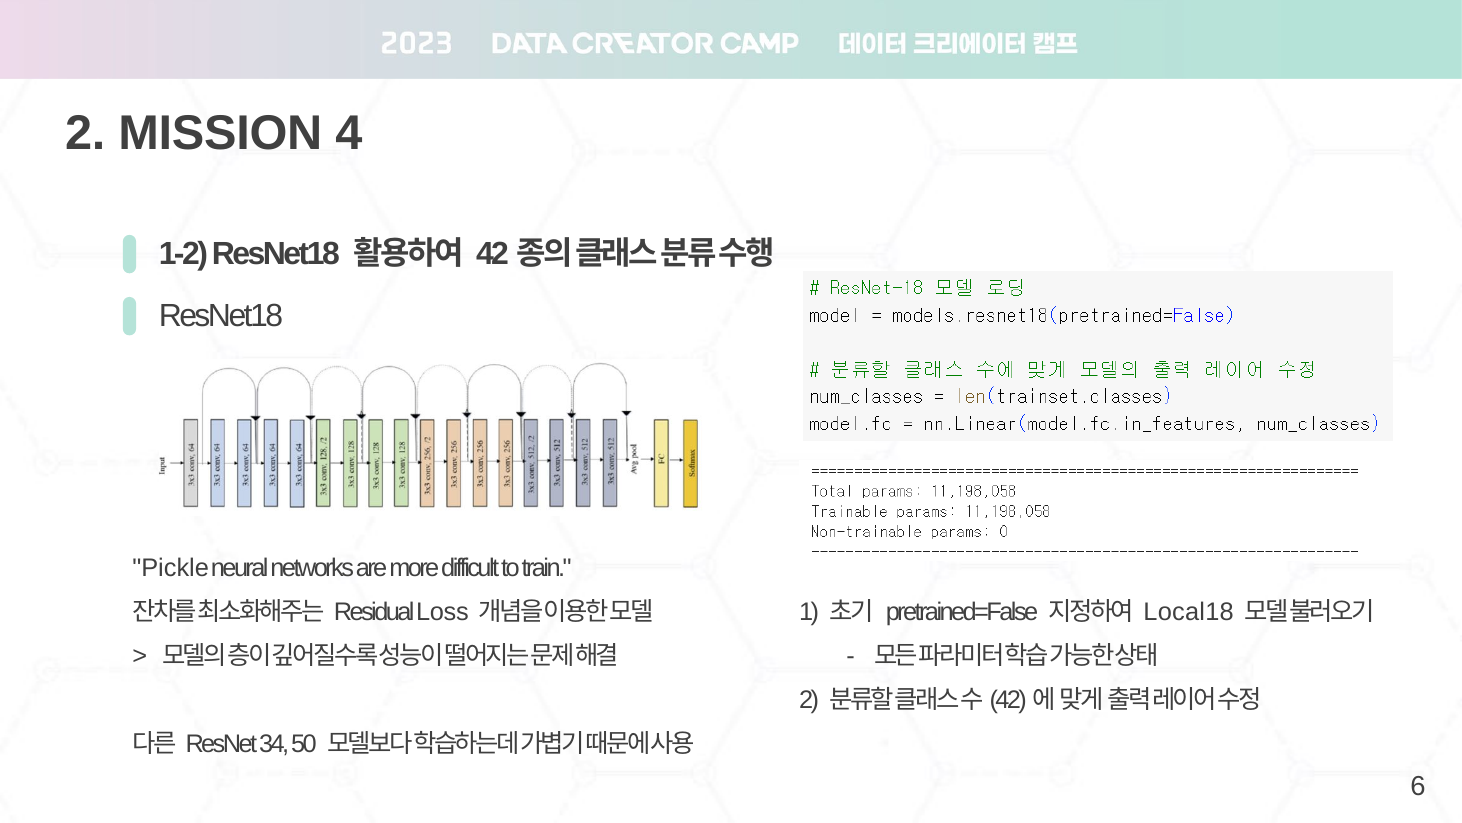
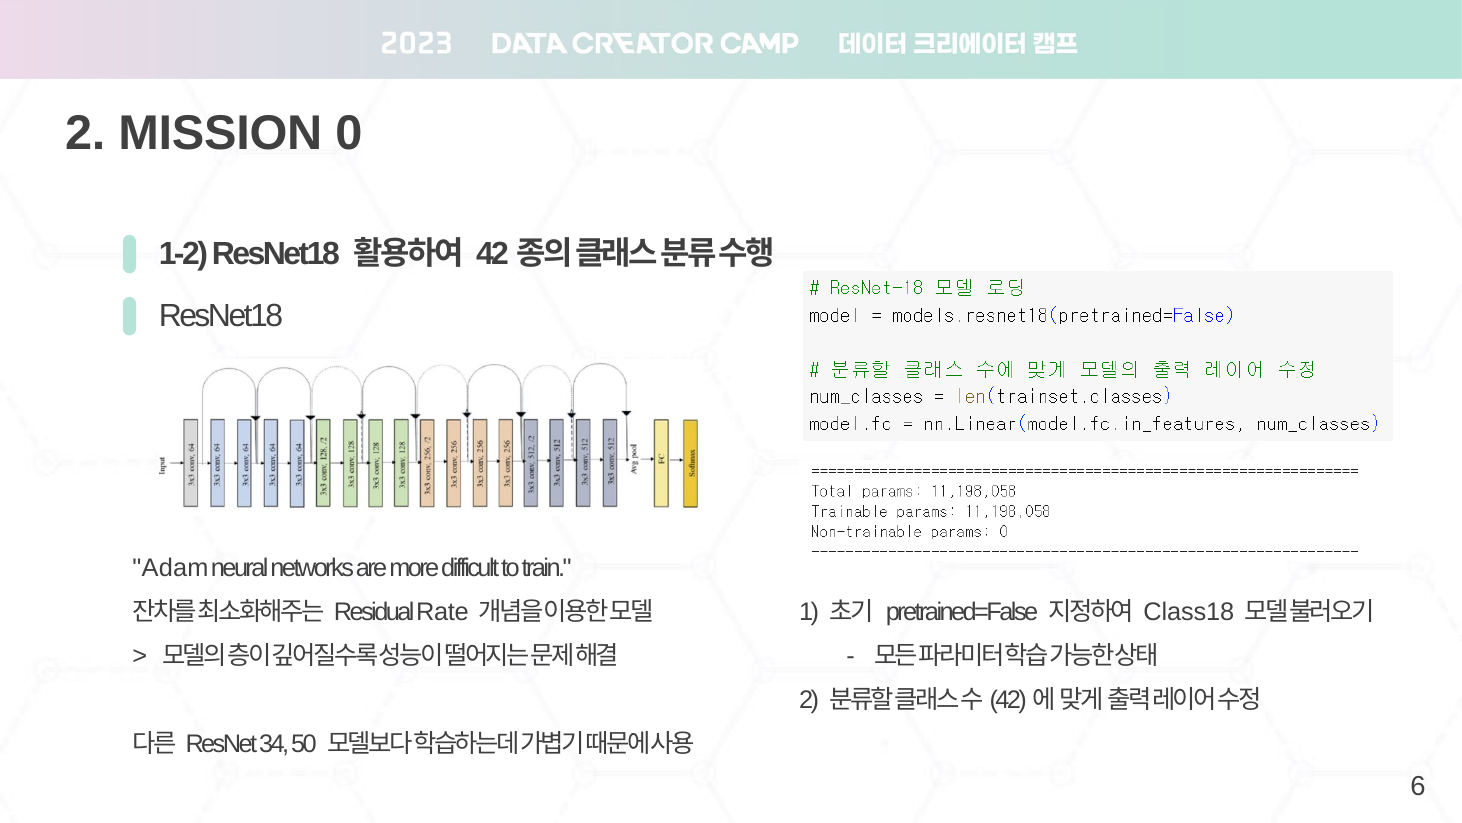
4: 4 -> 0 (349, 133)
Pickle: Pickle -> Adam (171, 568)
Local18: Local18 -> Class18 (1189, 612)
Loss: Loss -> Rate (442, 612)
